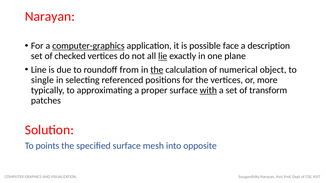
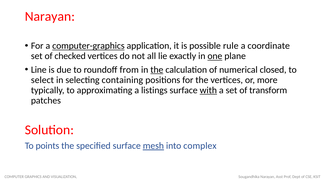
face: face -> rule (231, 46)
description: description -> coordinate (269, 46)
lie underline: present -> none (163, 56)
one underline: none -> present (215, 56)
object: object -> closed (273, 70)
single: single -> select (42, 80)
referenced: referenced -> containing (122, 80)
proper: proper -> listings (154, 90)
mesh underline: none -> present (153, 146)
opposite: opposite -> complex (200, 146)
